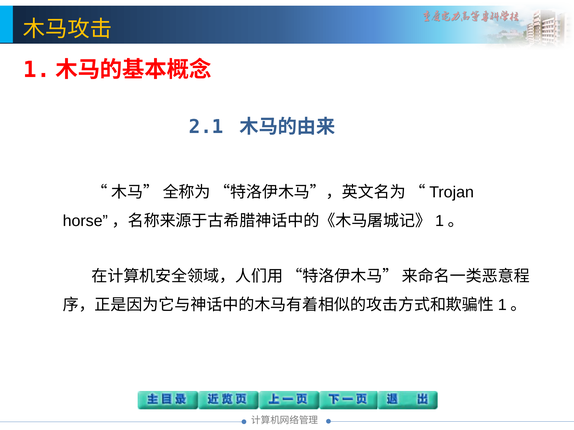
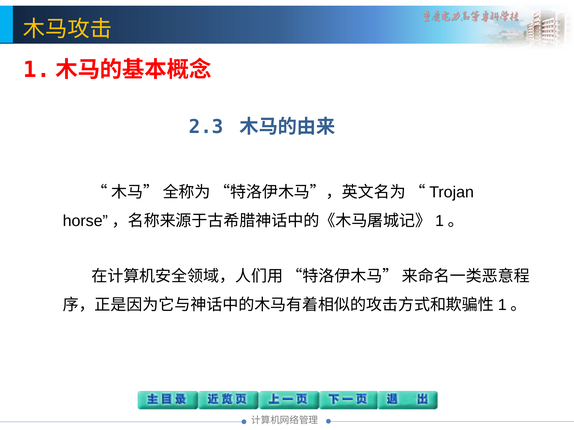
2.1: 2.1 -> 2.3 (206, 127)
